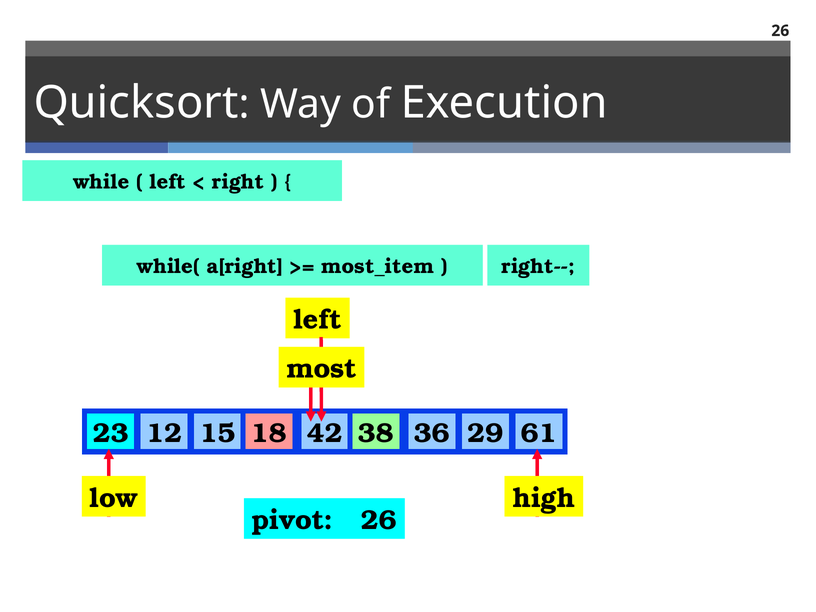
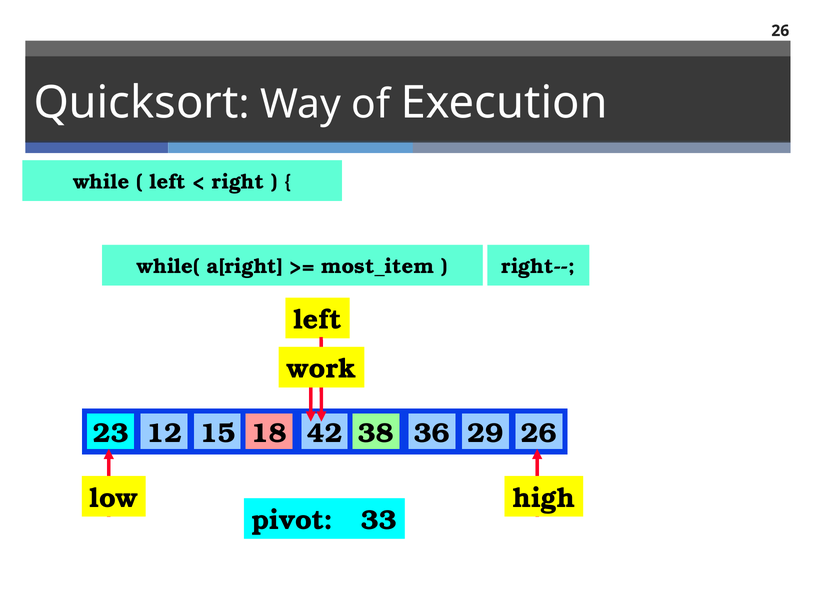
most: most -> work (321, 369)
29 61: 61 -> 26 (539, 433)
pivot 26: 26 -> 33 (379, 520)
